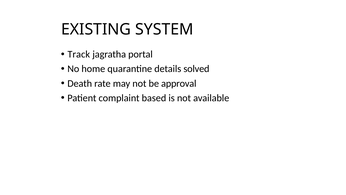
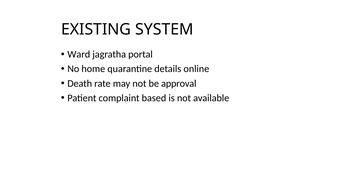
Track: Track -> Ward (79, 54)
solved: solved -> online (196, 69)
